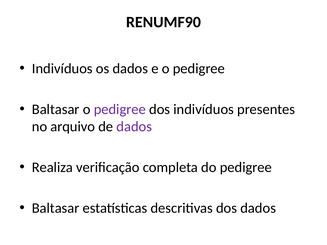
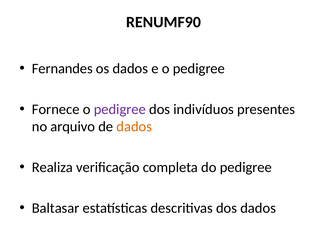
Indivíduos: Indivíduos -> Fernandes (62, 69)
Baltasar: Baltasar -> Fornece (56, 109)
dados colour: purple -> orange (134, 127)
